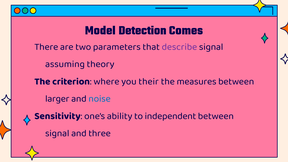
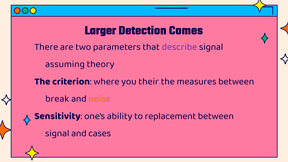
Model: Model -> Larger (100, 30)
larger: larger -> break (57, 99)
noise colour: blue -> orange (100, 99)
independent: independent -> replacement (170, 116)
three: three -> cases (100, 133)
